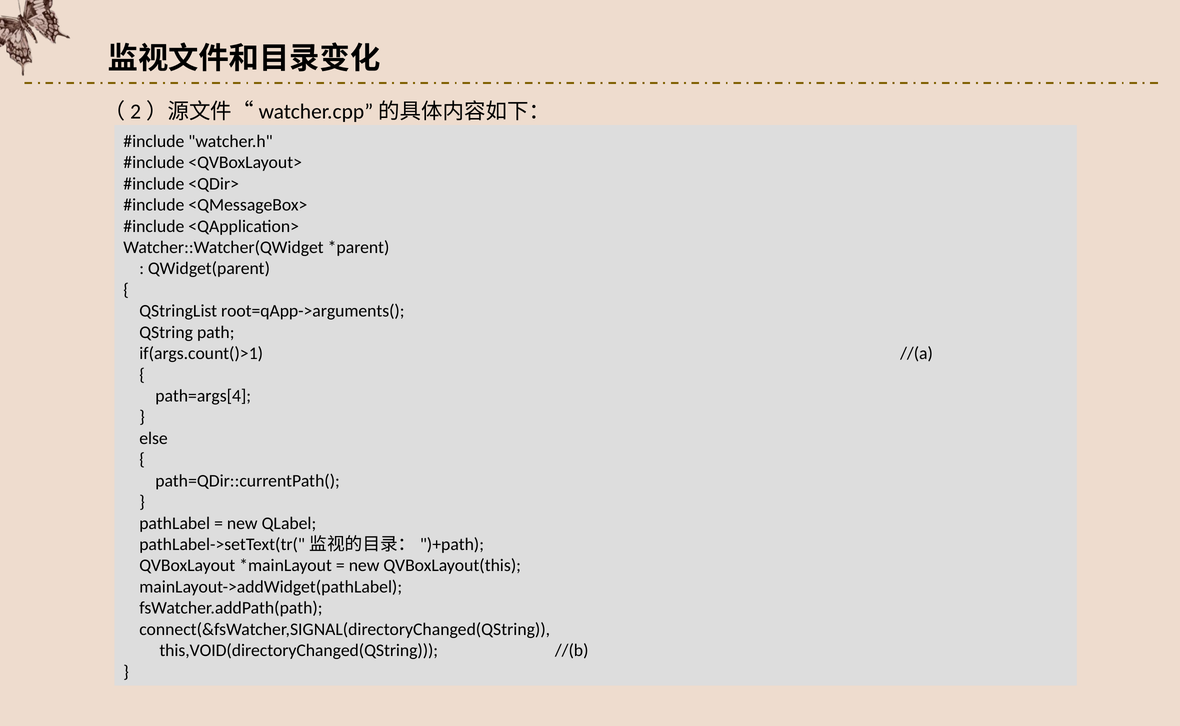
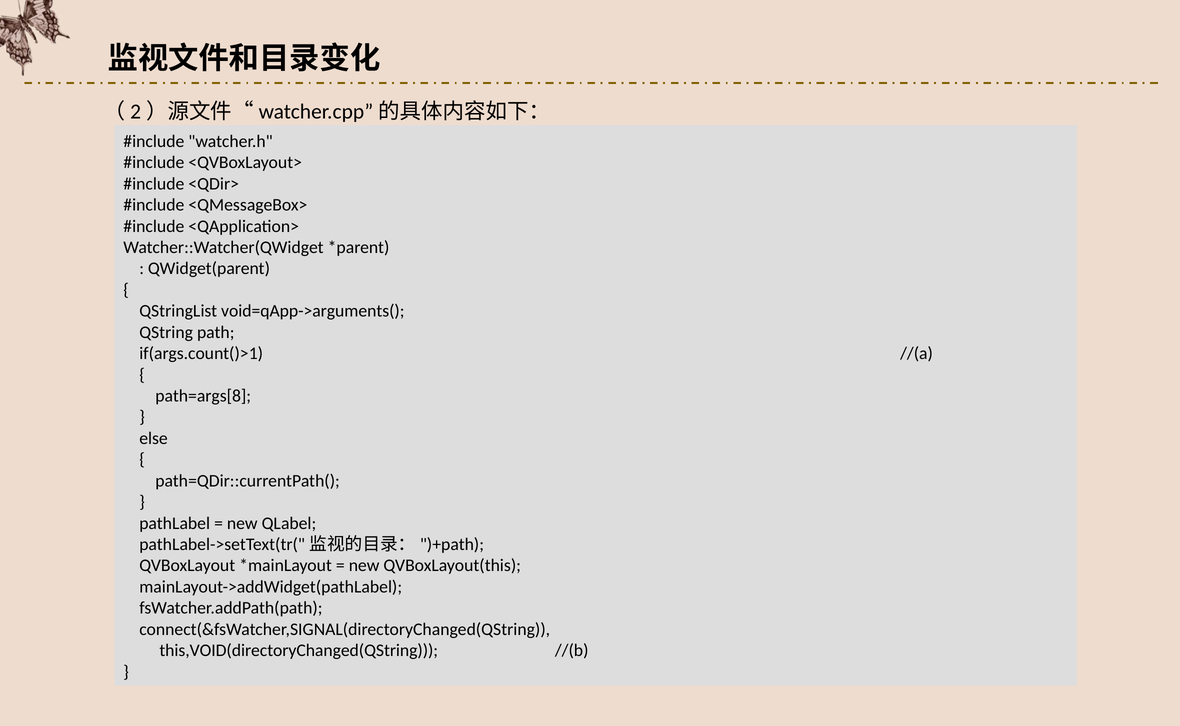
root=qApp->arguments(: root=qApp->arguments( -> void=qApp->arguments( (313, 311)
path=args[4: path=args[4 -> path=args[8 (203, 396)
